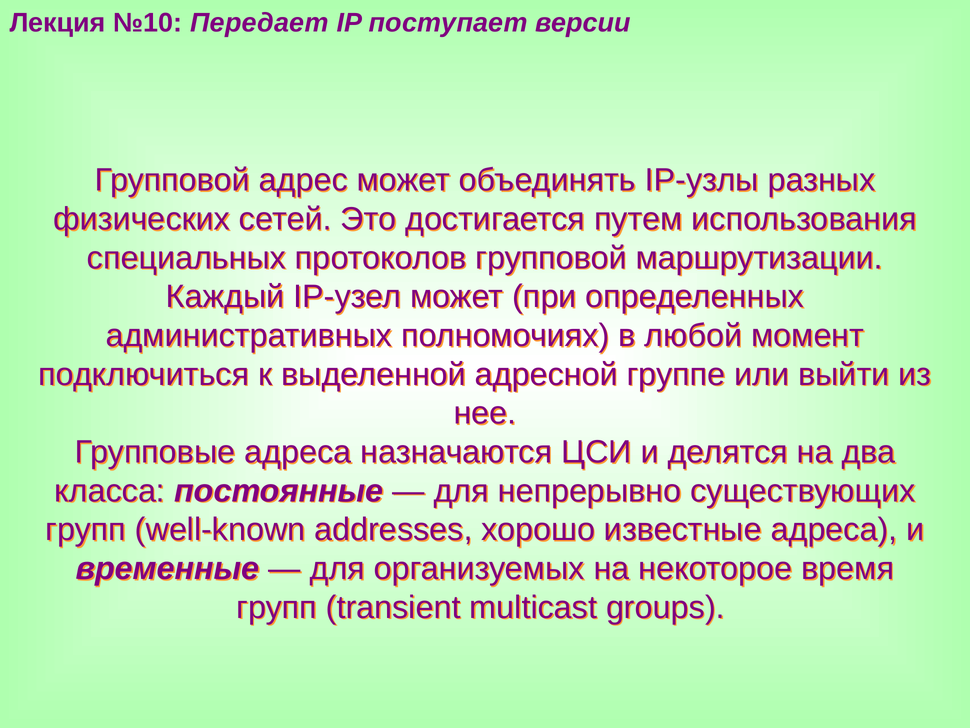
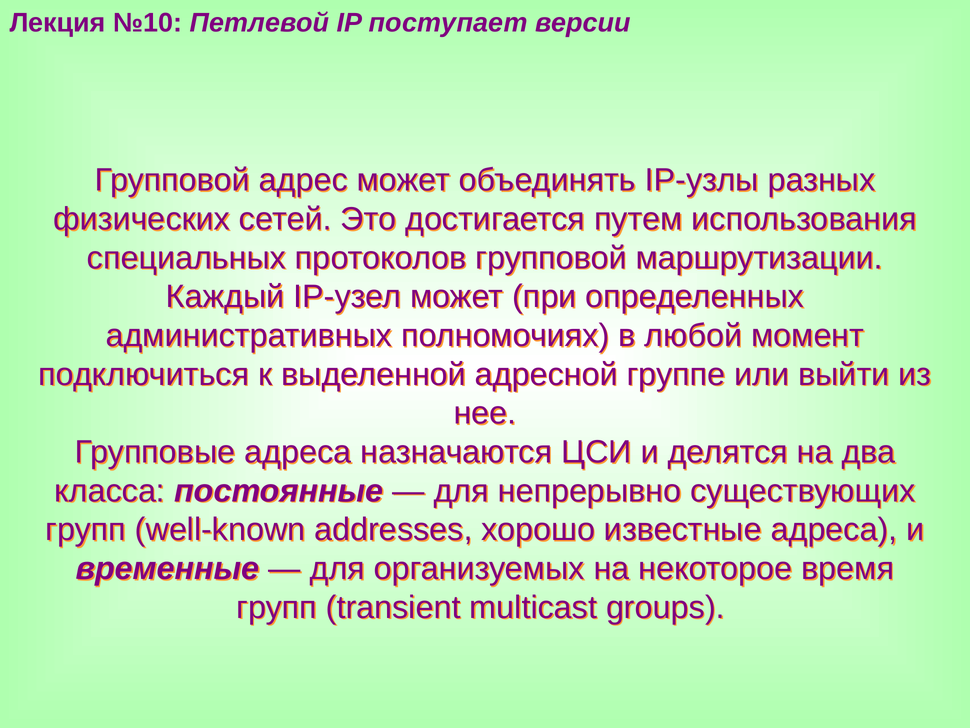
Передает: Передает -> Петлевой (260, 23)
